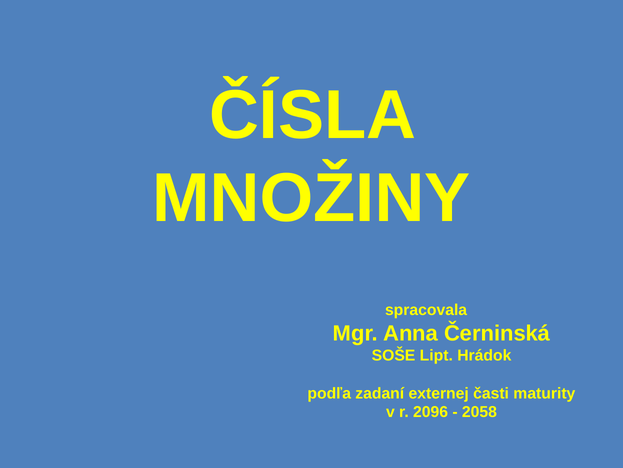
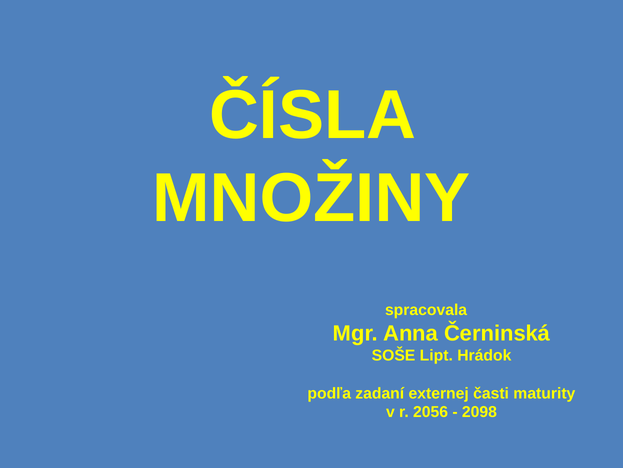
2096: 2096 -> 2056 (431, 412)
2058: 2058 -> 2098 (479, 412)
